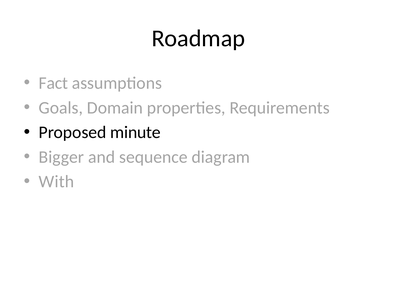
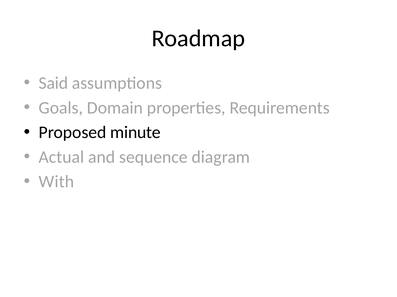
Fact: Fact -> Said (53, 83)
Bigger: Bigger -> Actual (61, 157)
